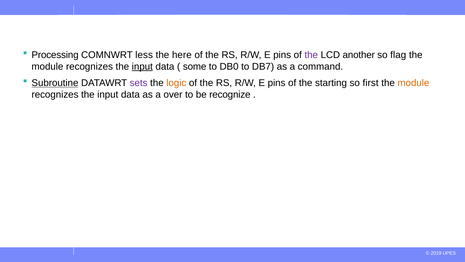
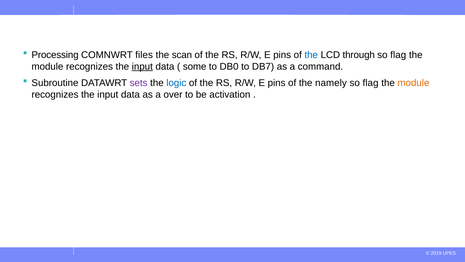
less: less -> files (144, 55)
here: here -> scan (182, 55)
the colour: purple -> blue (311, 55)
another: another -> through (359, 55)
Subroutine underline: present -> none (55, 83)
logic colour: orange -> blue (176, 83)
starting: starting -> namely (331, 83)
first: first -> flag (371, 83)
recognize: recognize -> activation (230, 94)
